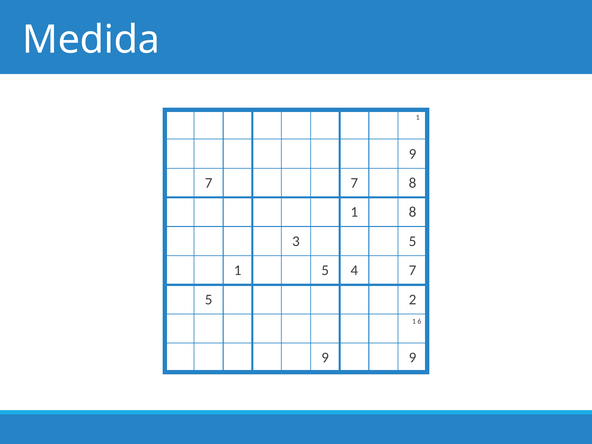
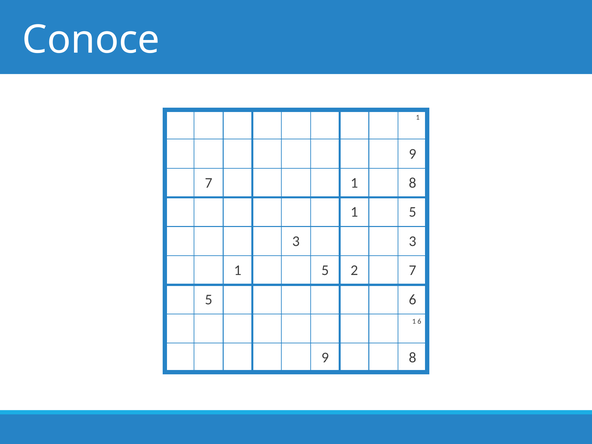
Medida: Medida -> Conoce (91, 40)
7 7: 7 -> 1 (354, 183)
8: 8 -> 5 (413, 212)
3 5: 5 -> 3 (413, 241)
4: 4 -> 2 (354, 270)
5 2: 2 -> 6 (413, 300)
9 9: 9 -> 8 (413, 358)
